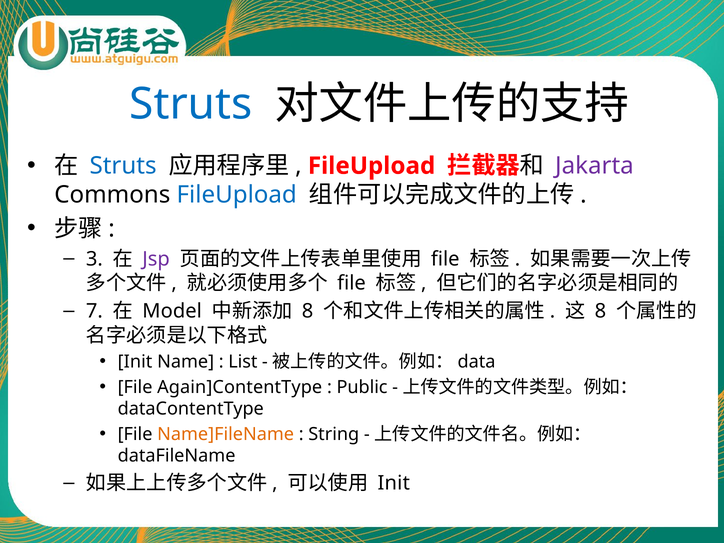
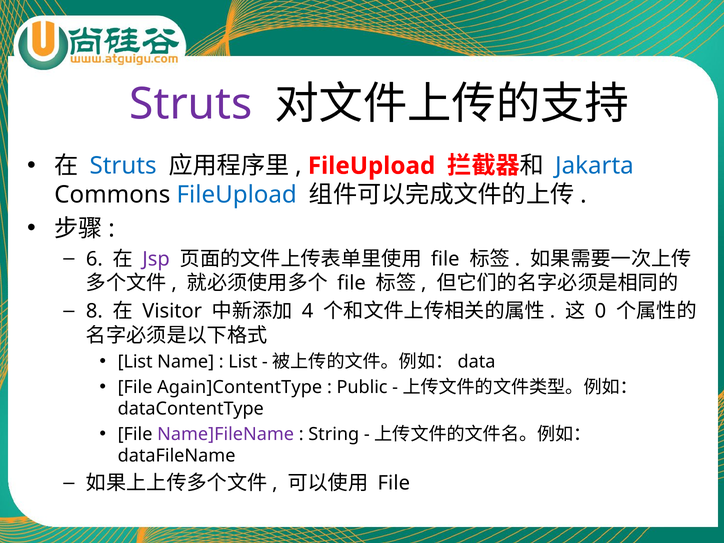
Struts colour: blue -> purple (191, 104)
Jakarta colour: purple -> blue (594, 166)
3: 3 -> 6 (94, 259)
7: 7 -> 8 (94, 311)
Model: Model -> Visitor (172, 311)
8: 8 -> 4 (308, 311)
8: 8 -> 0 (600, 311)
Init: Init -> List (135, 362)
Name]FileName colour: orange -> purple (226, 434)
Init: Init -> File (394, 483)
